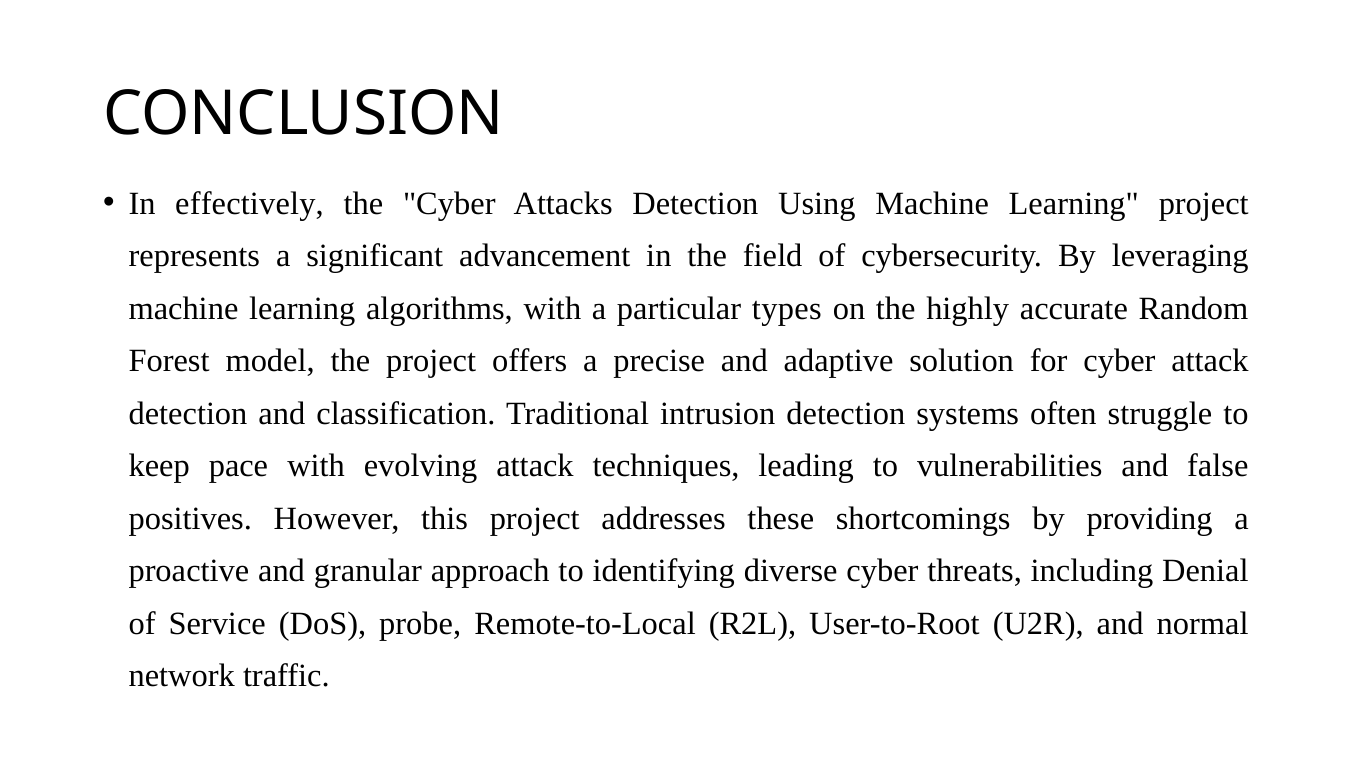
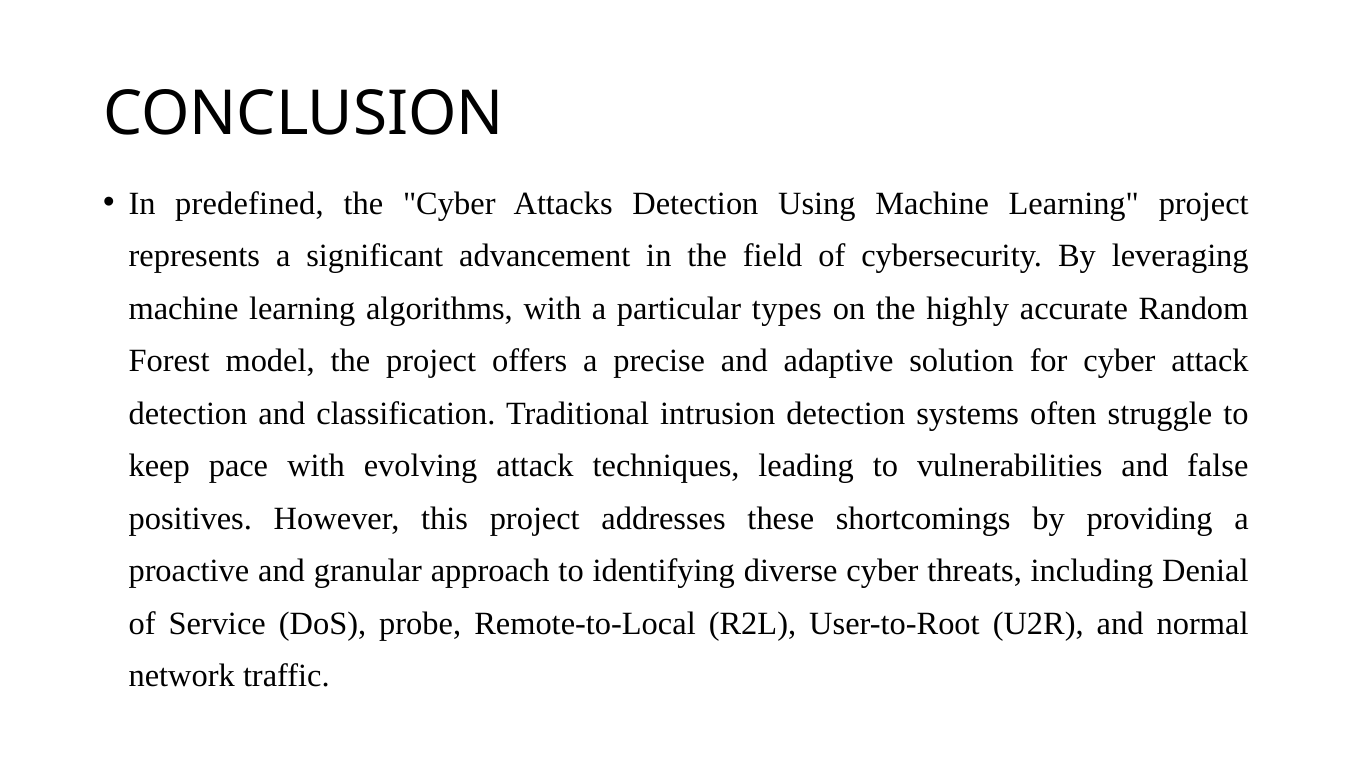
effectively: effectively -> predefined (249, 203)
